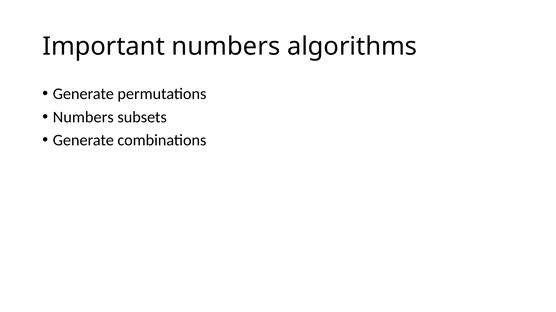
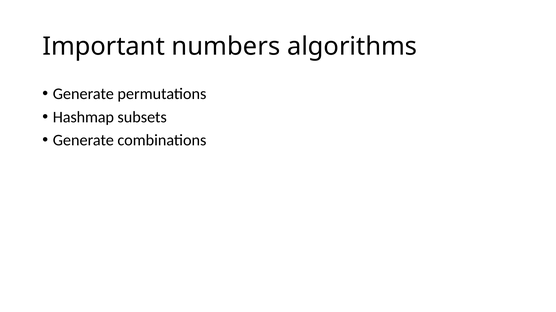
Numbers: Numbers -> Hashmap (83, 117)
